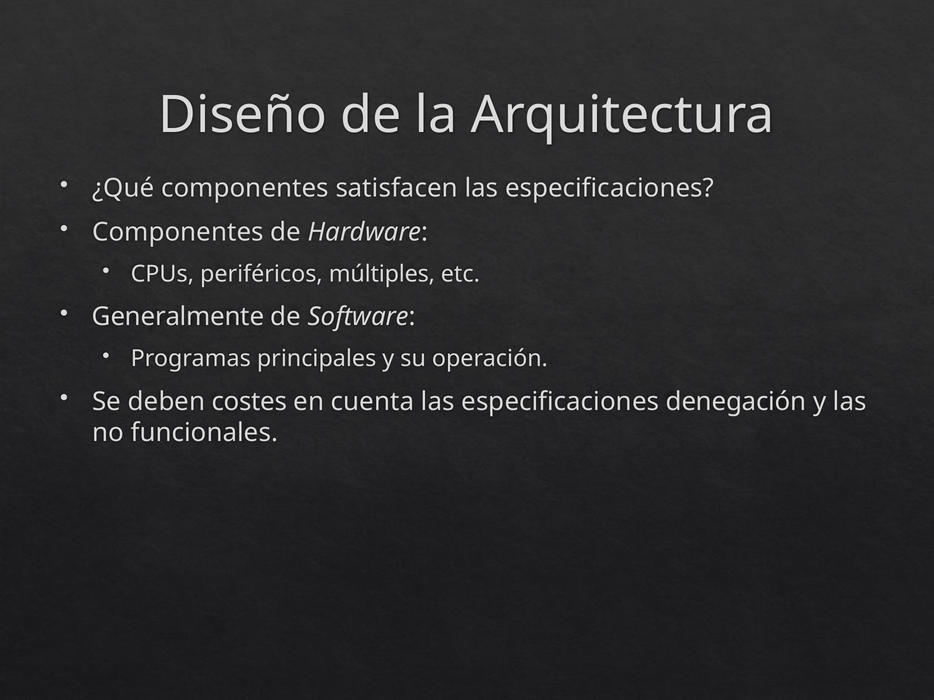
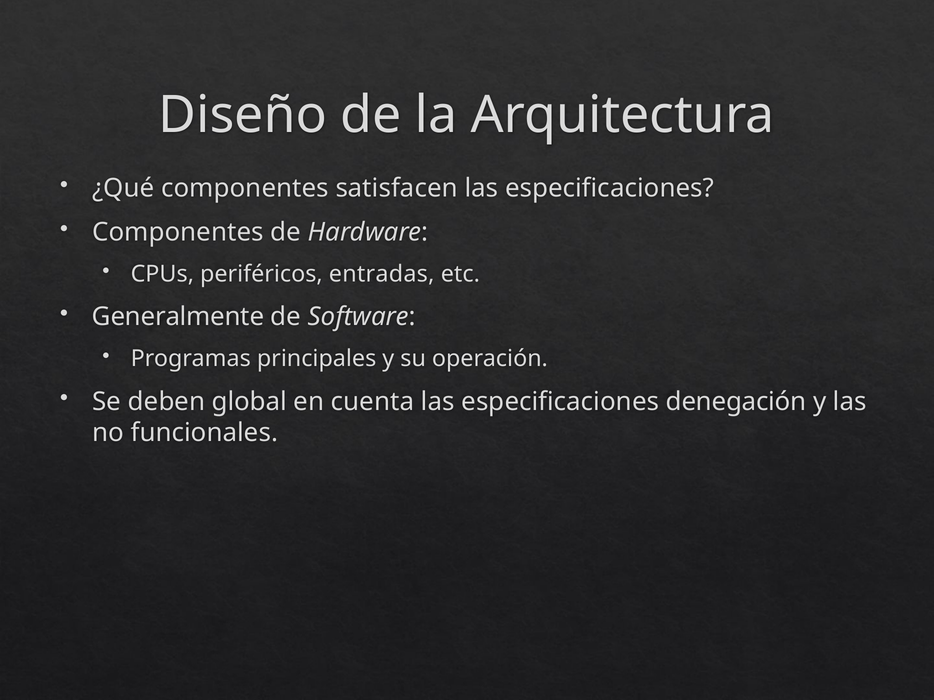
múltiples: múltiples -> entradas (382, 274)
costes: costes -> global (249, 402)
